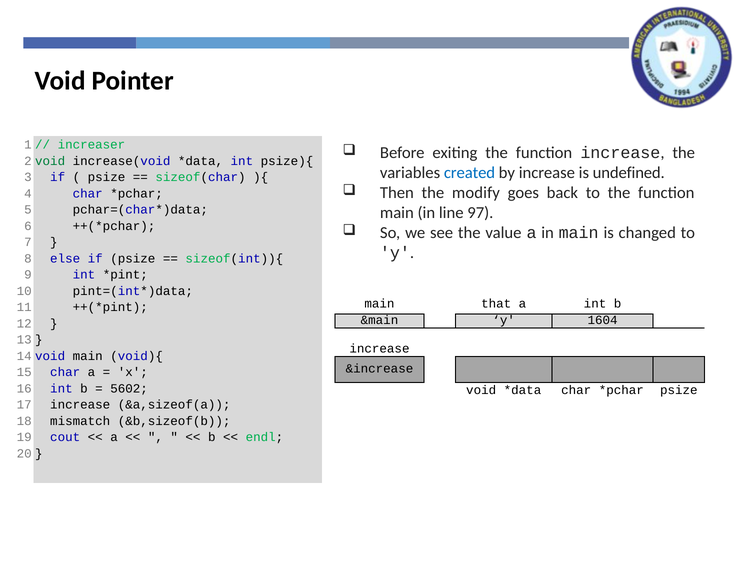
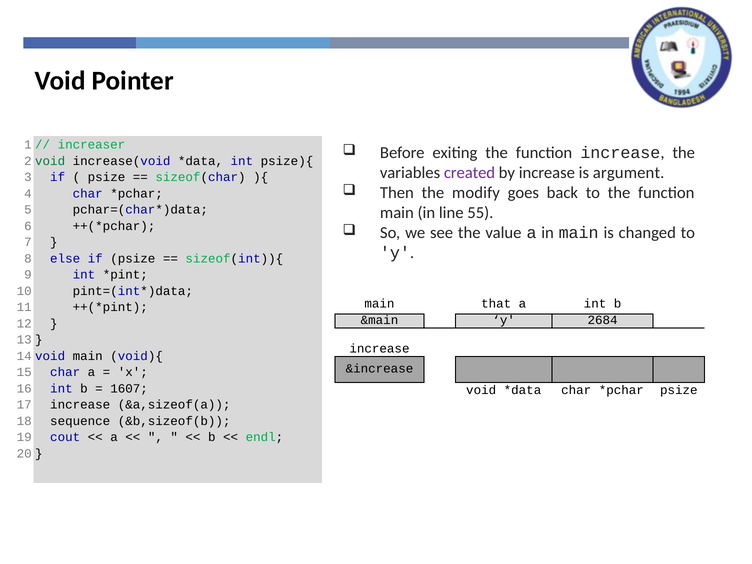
created colour: blue -> purple (470, 173)
undefined: undefined -> argument (629, 173)
97: 97 -> 55 (480, 213)
1604: 1604 -> 2684 (603, 320)
5602: 5602 -> 1607 (129, 389)
mismatch: mismatch -> sequence (80, 421)
